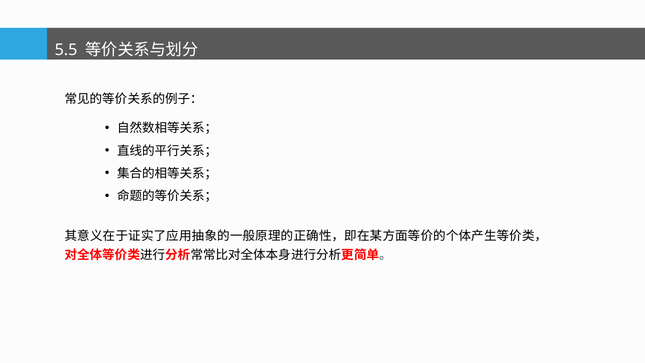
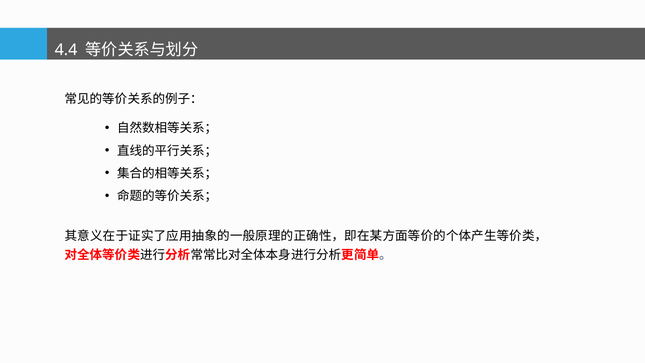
5.5: 5.5 -> 4.4 (66, 50)
